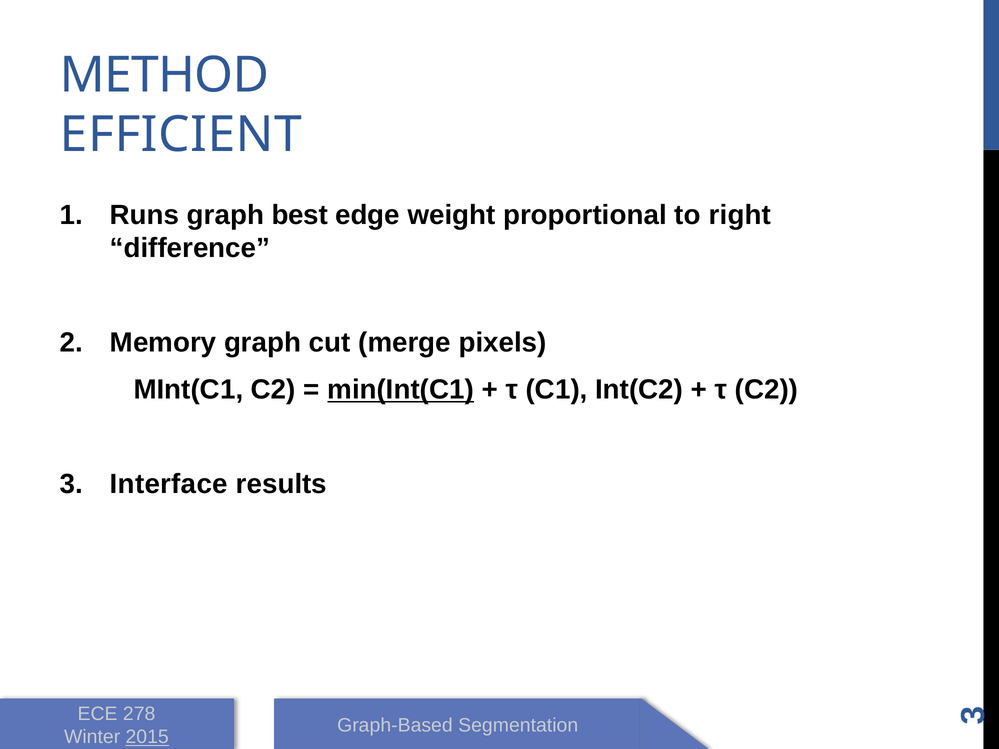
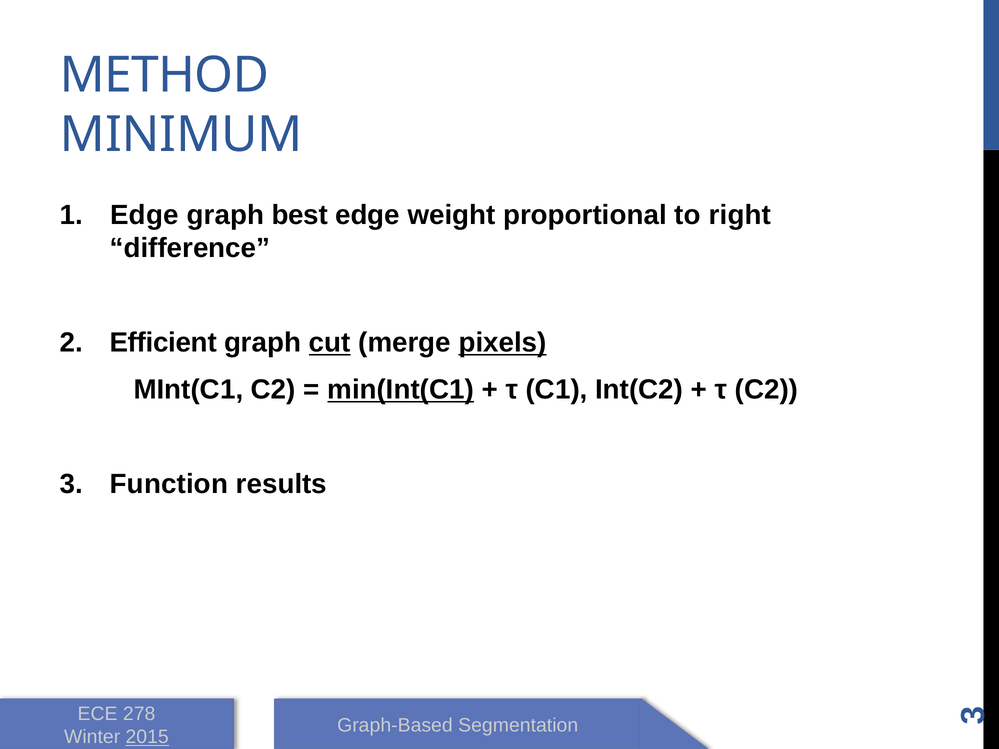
EFFICIENT: EFFICIENT -> MINIMUM (181, 135)
Runs: Runs -> Edge (144, 215)
Memory: Memory -> Efficient (163, 343)
cut underline: none -> present (330, 343)
pixels underline: none -> present (503, 343)
Interface: Interface -> Function (169, 484)
